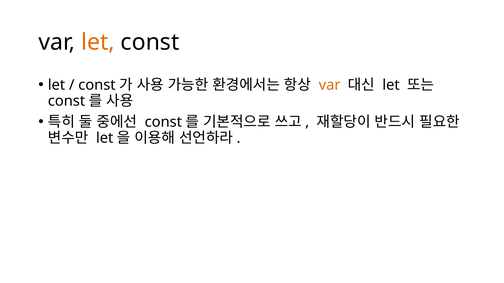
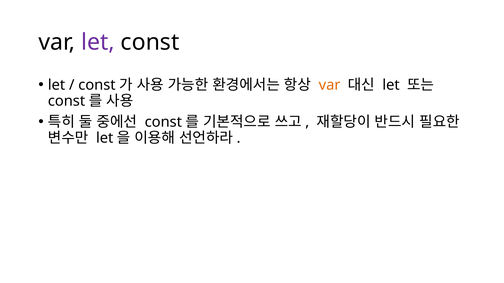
let colour: orange -> purple (98, 42)
